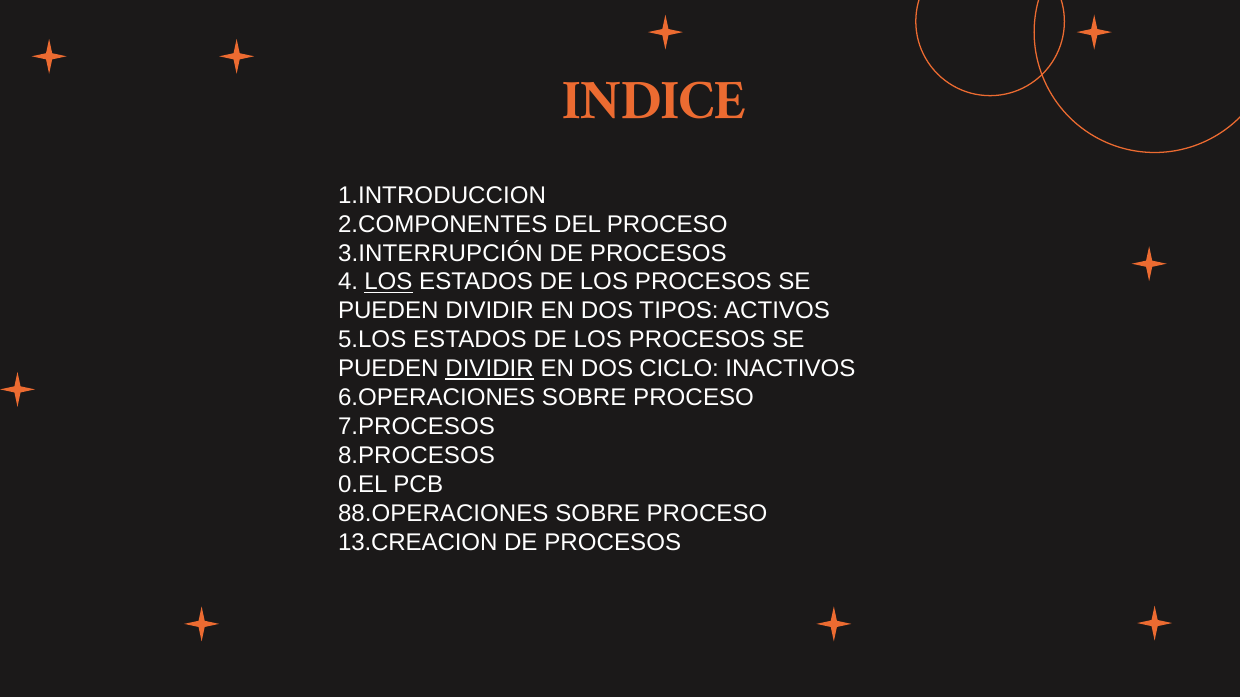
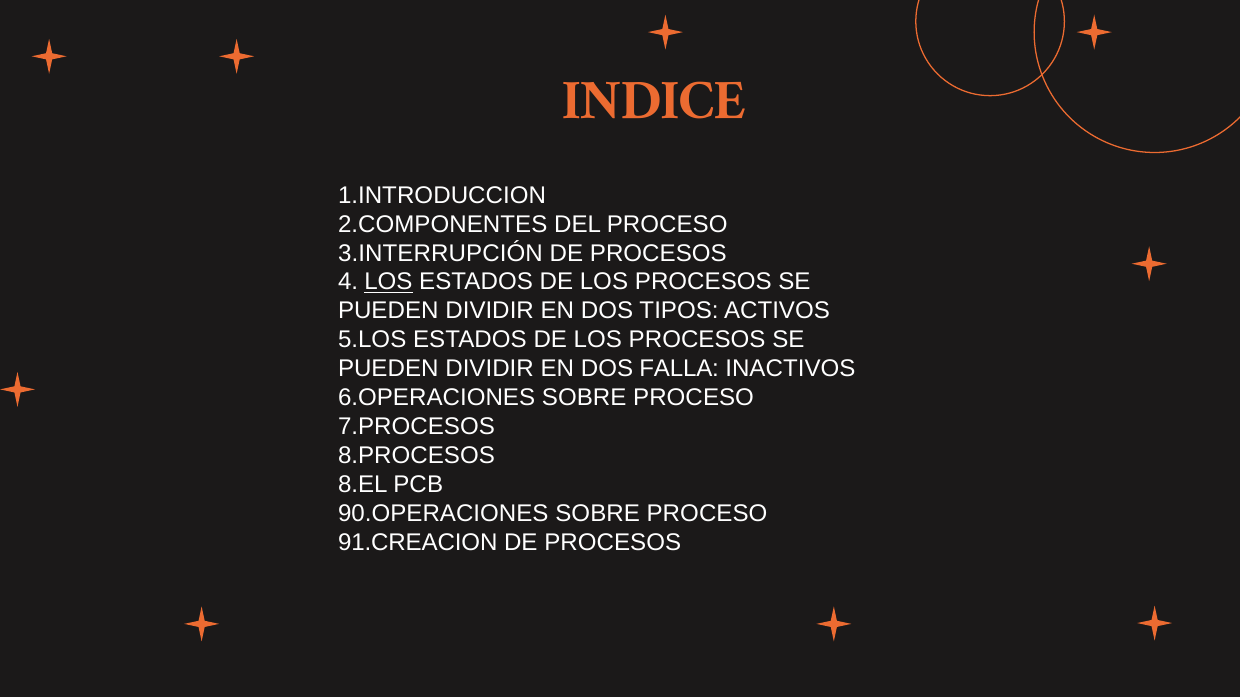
DIVIDIR underline: present -> none (490, 369)
CICLO: CICLO -> FALLA (679, 369)
0.EL: 0.EL -> 8.EL (363, 485)
88.OPERACIONES: 88.OPERACIONES -> 90.OPERACIONES (443, 514)
13.CREACION: 13.CREACION -> 91.CREACION (418, 543)
